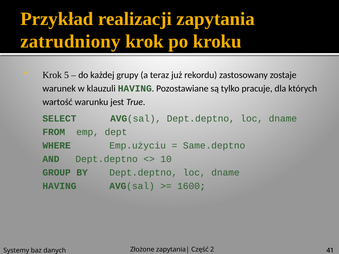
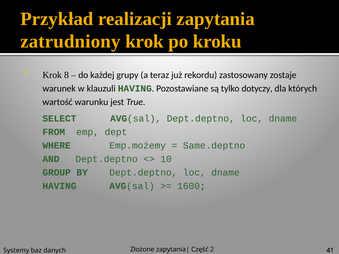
5: 5 -> 8 (67, 75)
pracuje: pracuje -> dotyczy (257, 89)
Emp.użyciu: Emp.użyciu -> Emp.możemy (138, 146)
